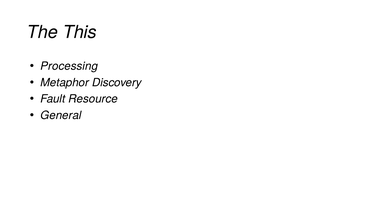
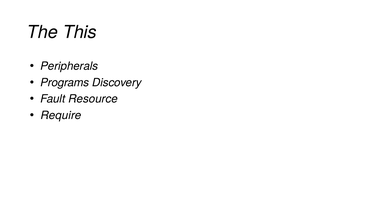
Processing: Processing -> Peripherals (69, 66)
Metaphor: Metaphor -> Programs (65, 83)
General: General -> Require (61, 116)
